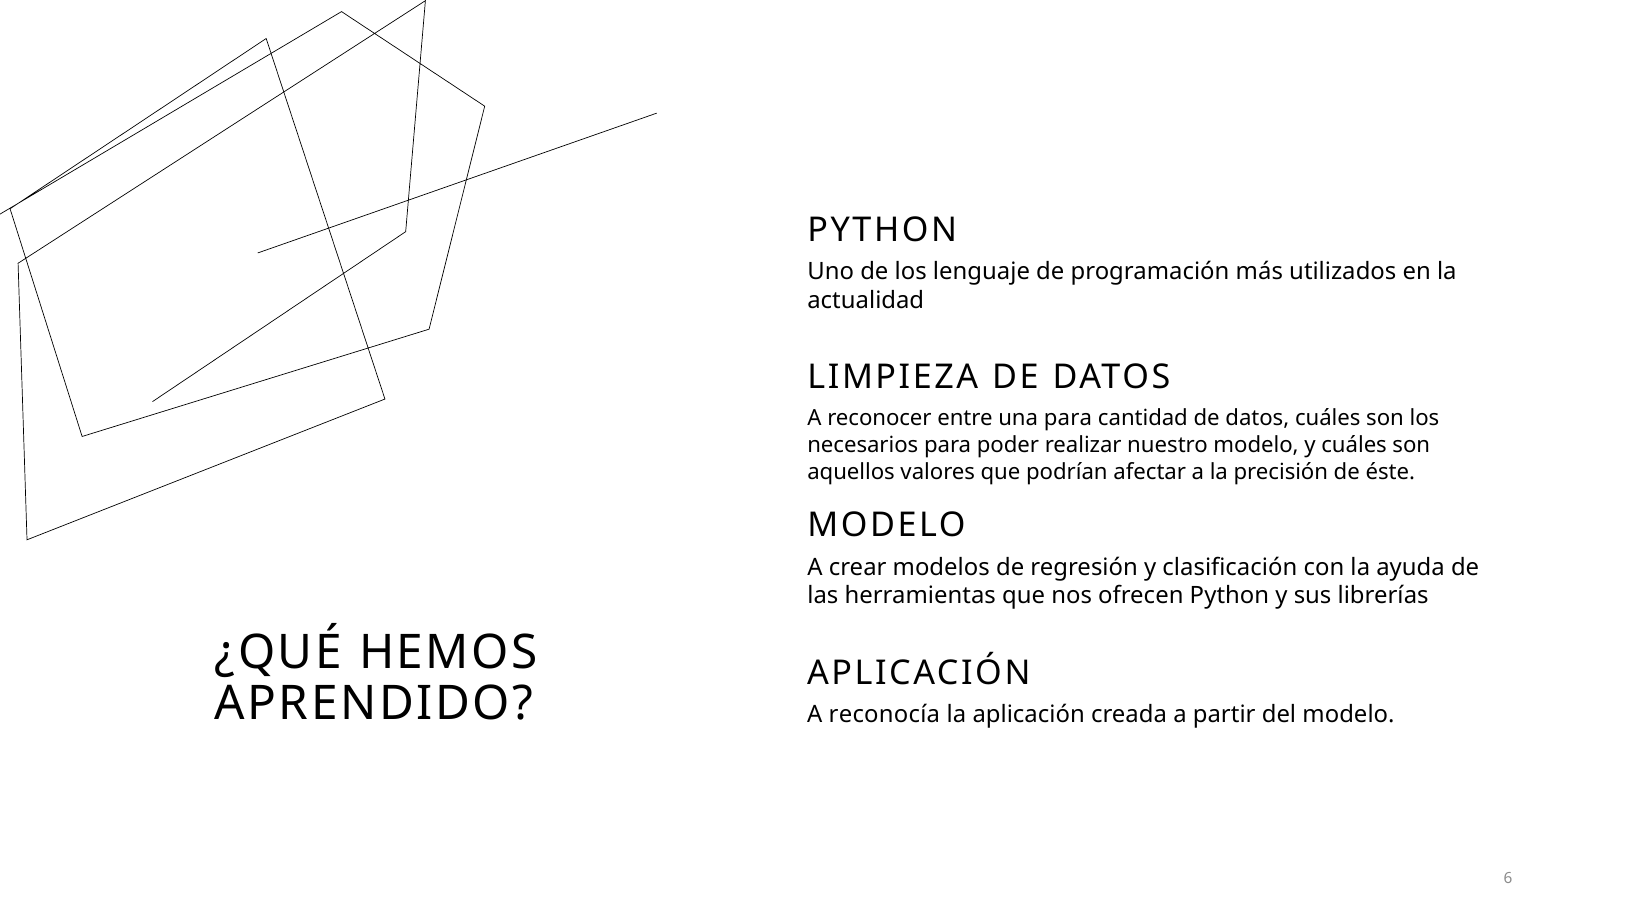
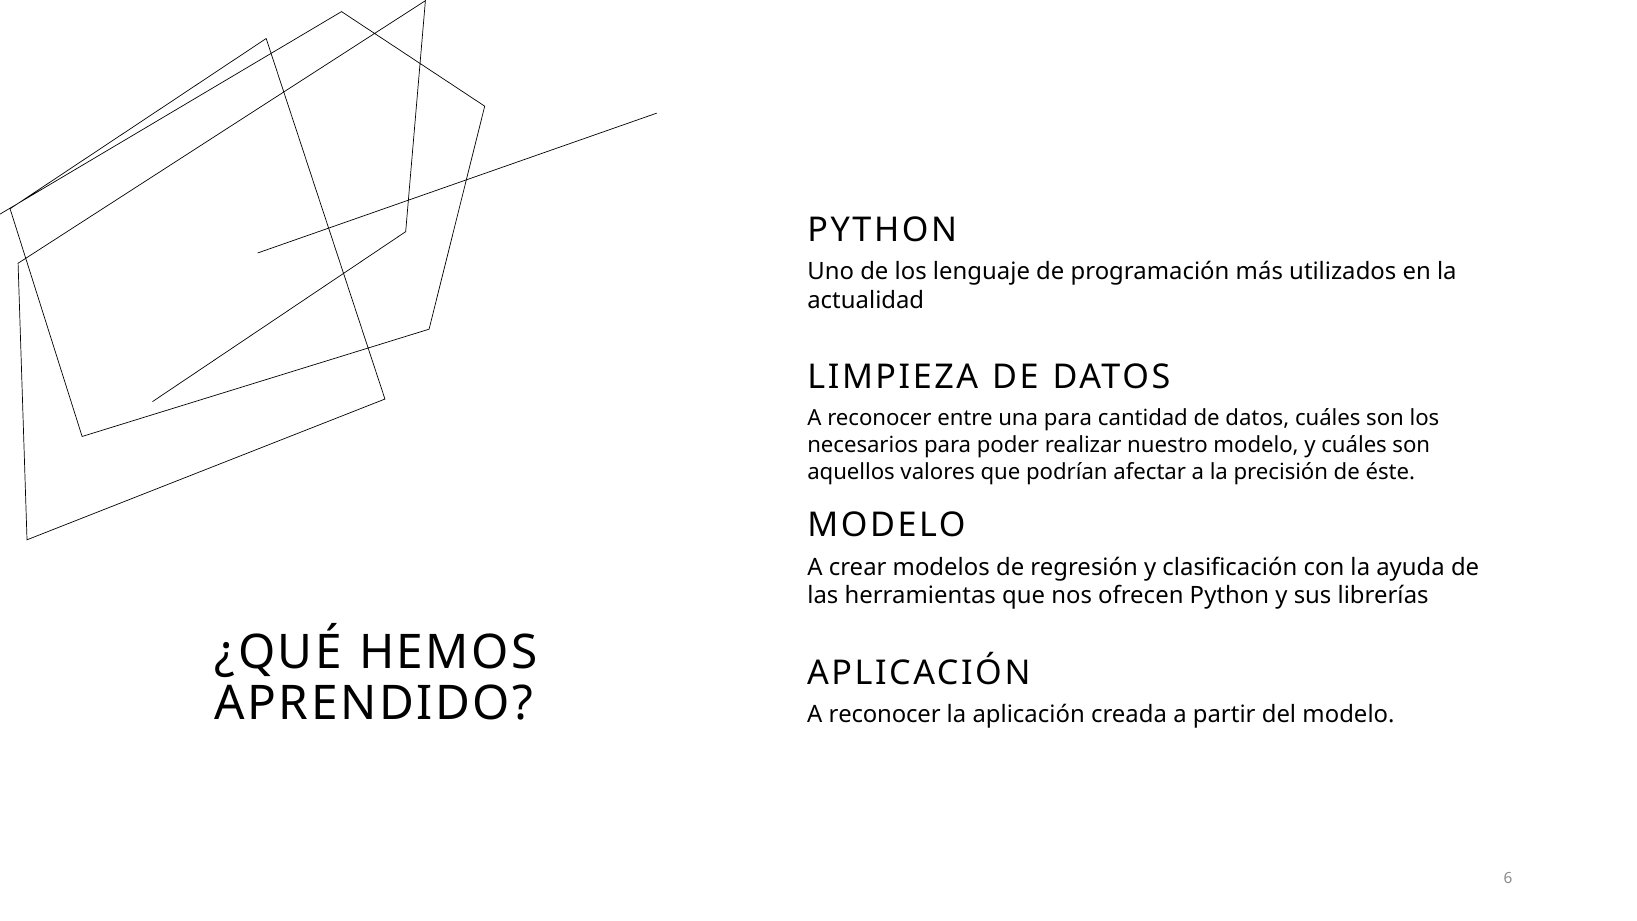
reconocía: reconocía -> reconocer (885, 715)
